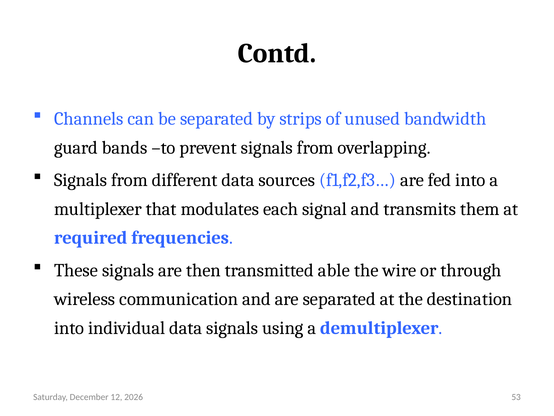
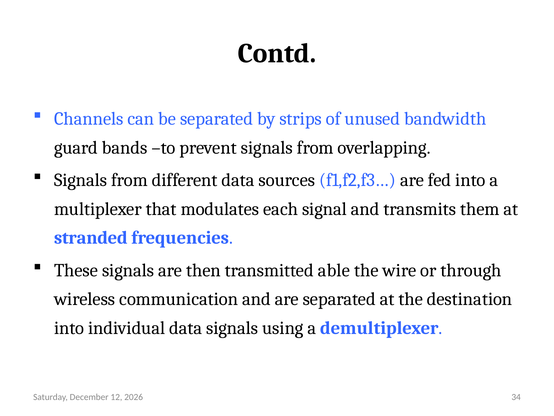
required: required -> stranded (91, 238)
53: 53 -> 34 (516, 397)
